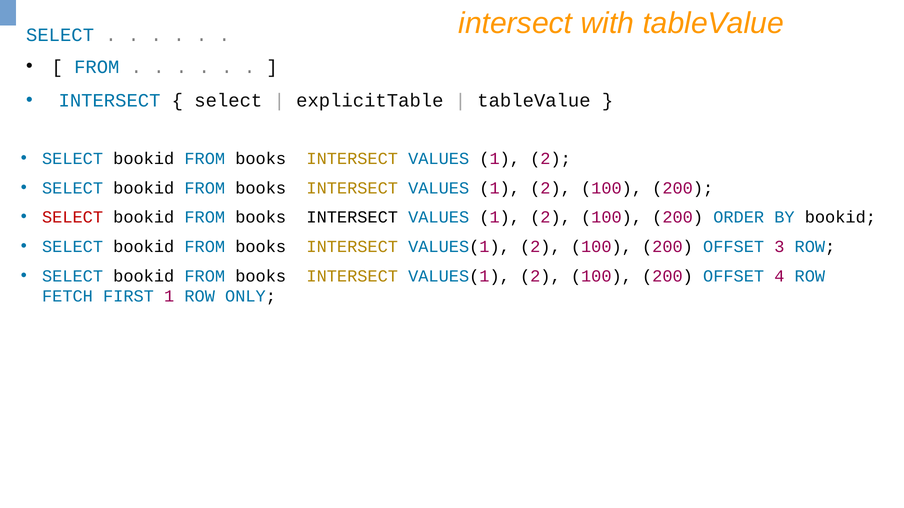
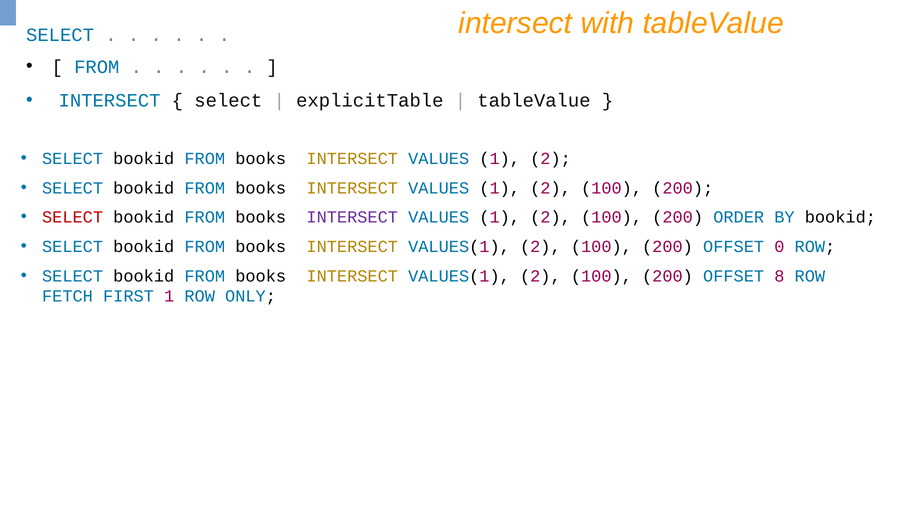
INTERSECT colour: black -> purple (352, 218)
3: 3 -> 0 (779, 247)
4: 4 -> 8 (779, 276)
